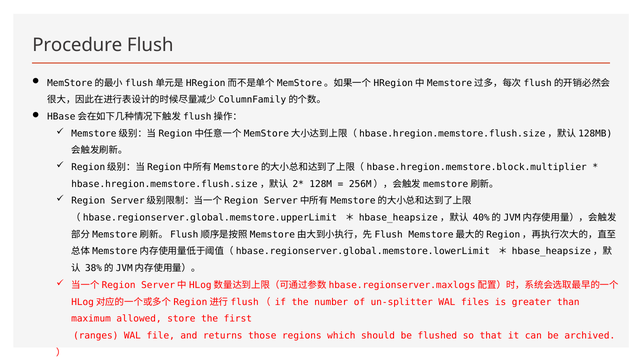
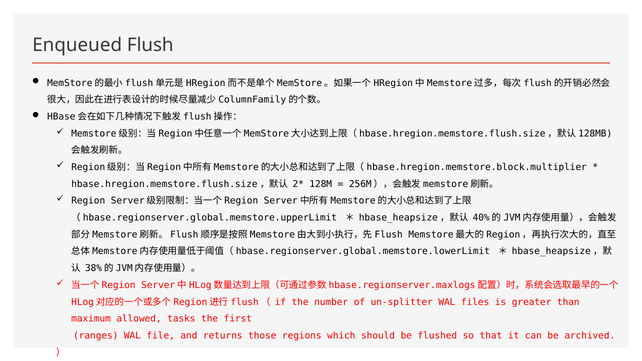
Procedure: Procedure -> Enqueued (77, 45)
store: store -> tasks (181, 319)
